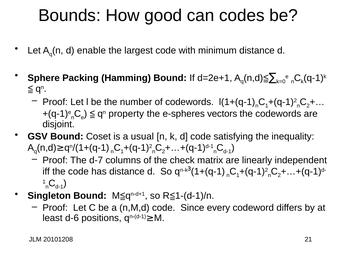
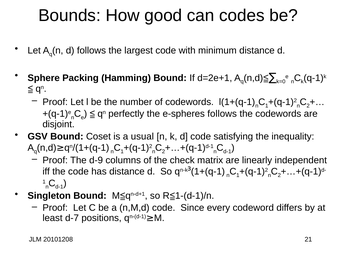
d enable: enable -> follows (91, 51)
property: property -> perfectly (126, 114)
e-spheres vectors: vectors -> follows (222, 114)
d-7: d-7 -> d-9 (96, 160)
d-6: d-6 -> d-7 (72, 218)
